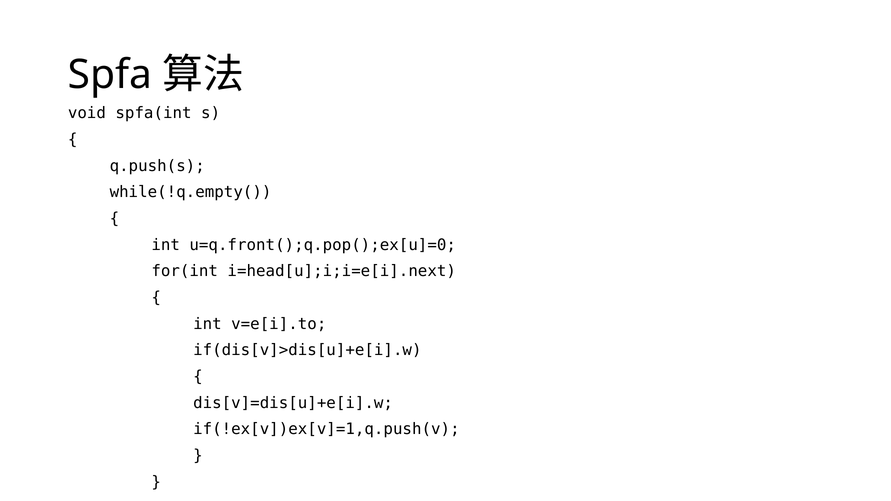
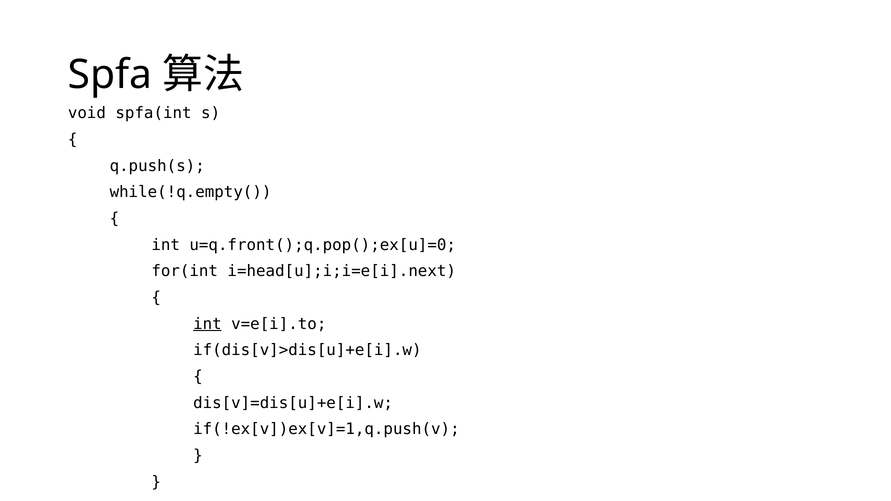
int underline: none -> present (207, 324)
